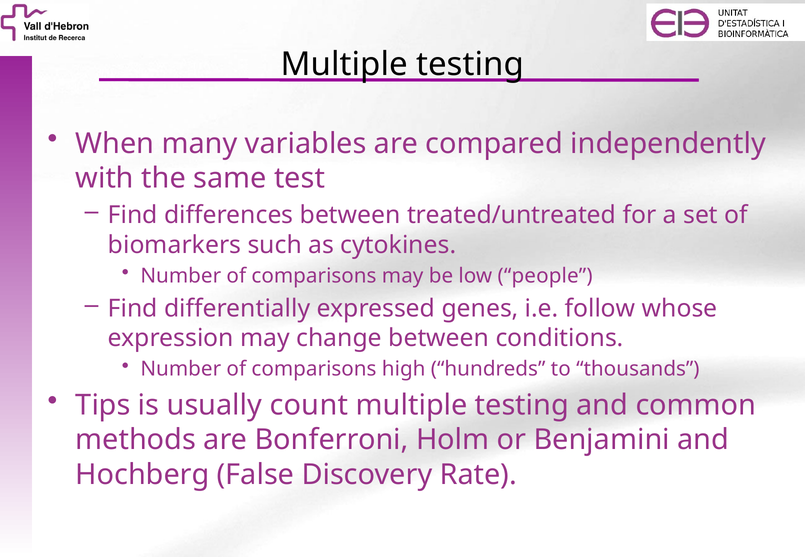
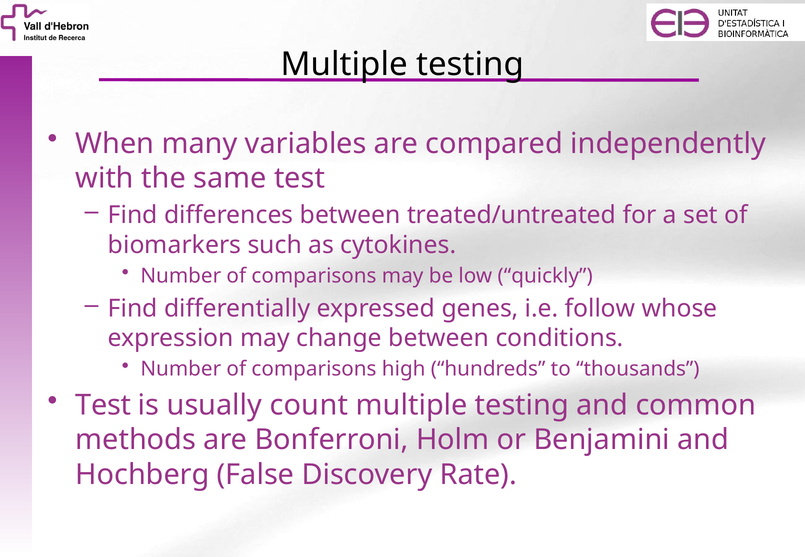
people: people -> quickly (545, 276)
Tips: Tips -> Test (103, 405)
